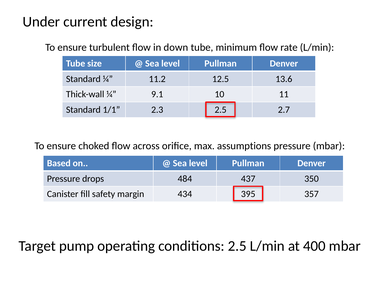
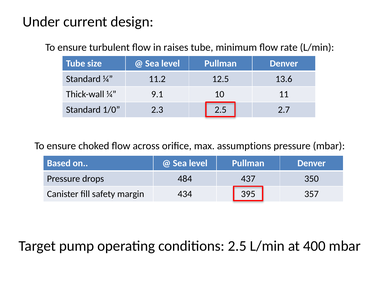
down: down -> raises (176, 47)
1/1: 1/1 -> 1/0 (111, 110)
